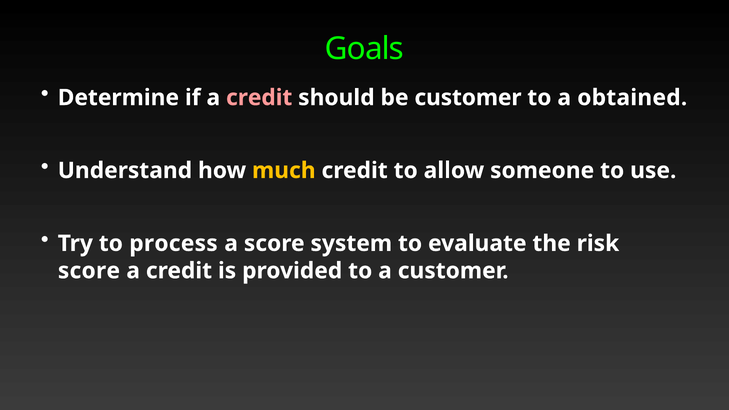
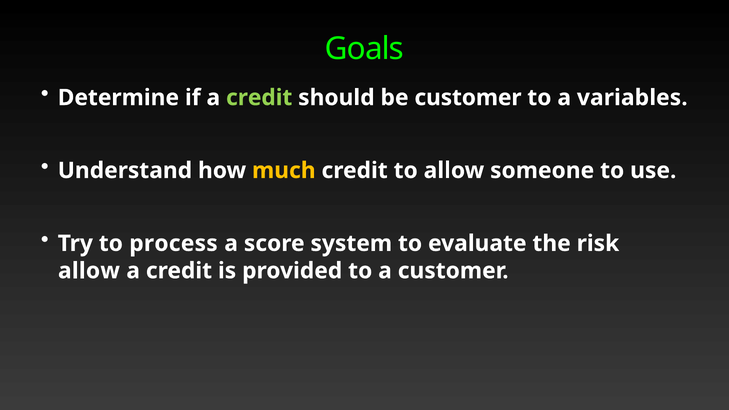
credit colour: pink -> light green (259, 98)
obtained: obtained -> variables (632, 98)
score: score -> allow (89, 271)
